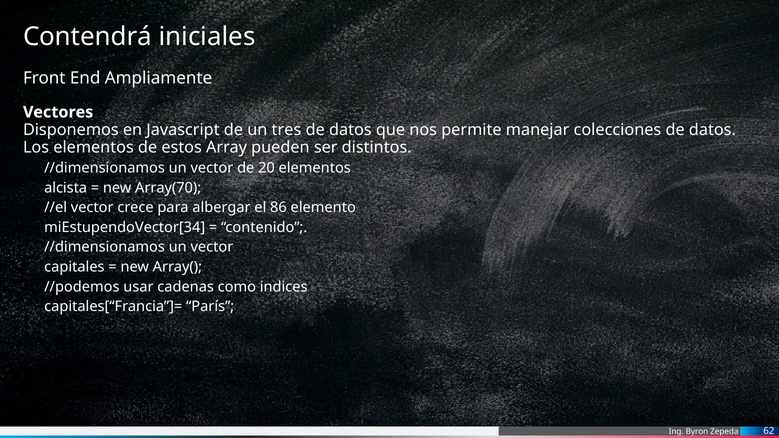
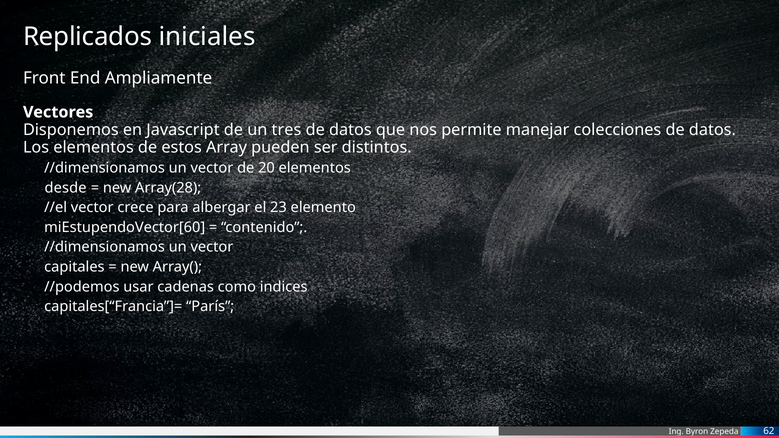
Contendrá: Contendrá -> Replicados (88, 37)
alcista: alcista -> desde (66, 188)
Array(70: Array(70 -> Array(28 (168, 188)
86: 86 -> 23 (278, 208)
miEstupendoVector[34: miEstupendoVector[34 -> miEstupendoVector[60 (125, 227)
